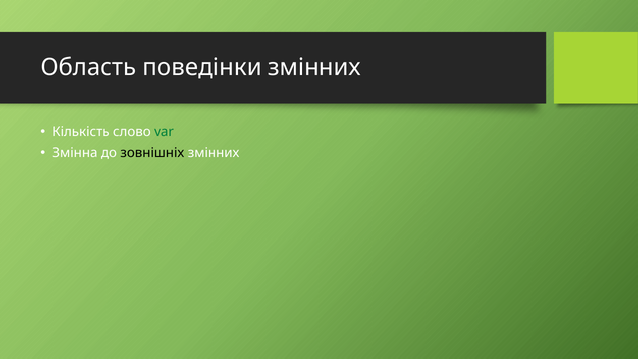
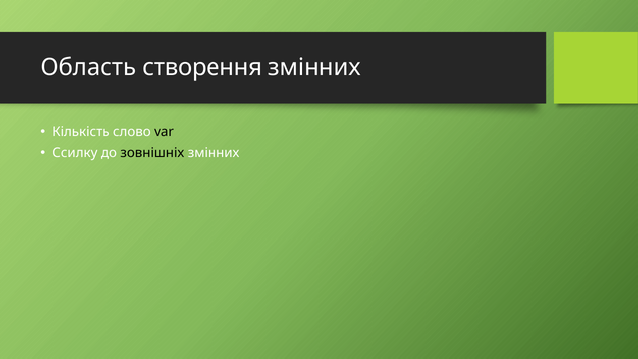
поведінки: поведінки -> створення (202, 68)
var colour: green -> black (164, 132)
Змінна: Змінна -> Ссилку (75, 153)
